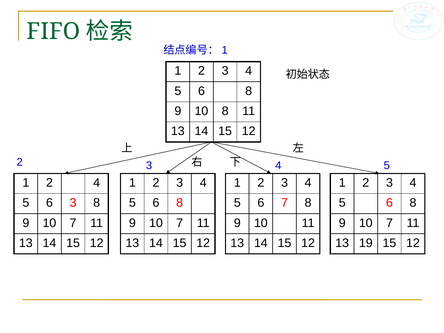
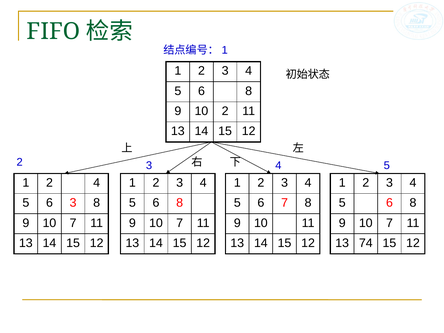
10 8: 8 -> 2 (225, 111)
19: 19 -> 74 (366, 243)
